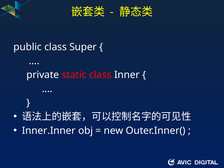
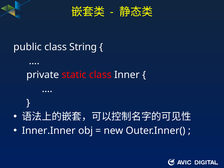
Super: Super -> String (83, 47)
